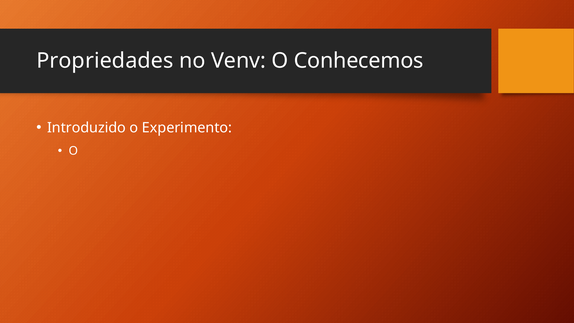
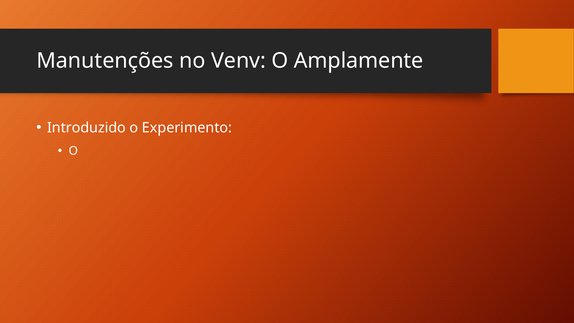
Propriedades: Propriedades -> Manutenções (105, 61)
Conhecemos: Conhecemos -> Amplamente (359, 61)
